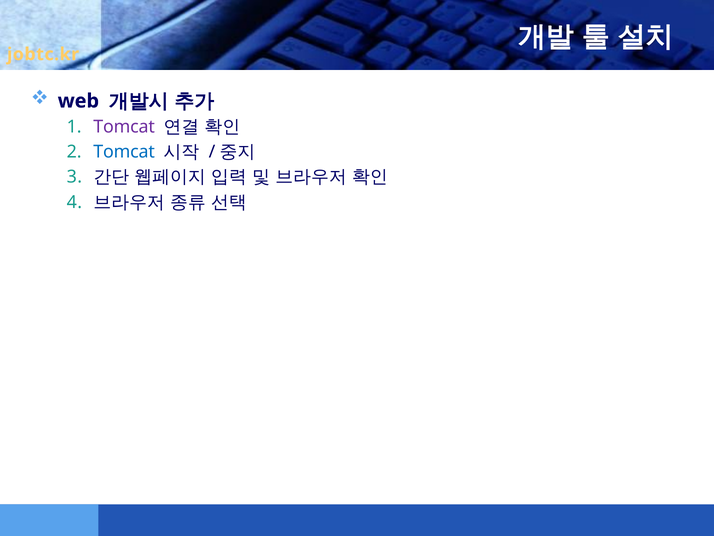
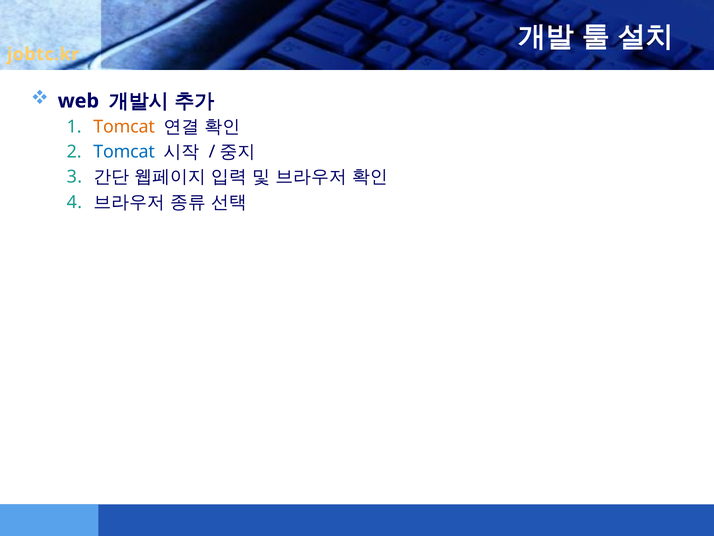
Tomcat colour: purple -> orange (124, 127)
